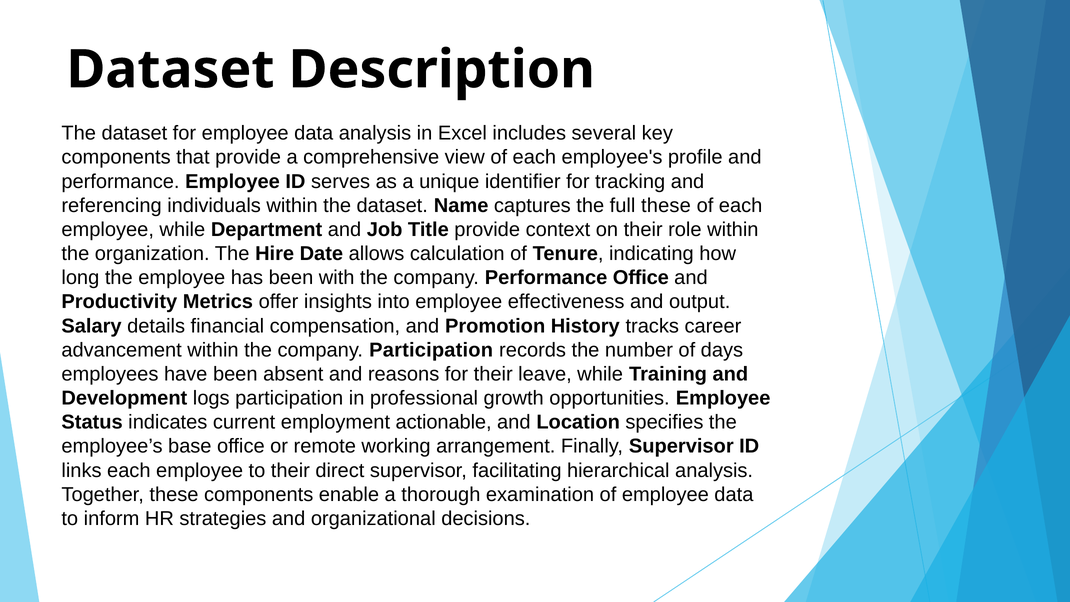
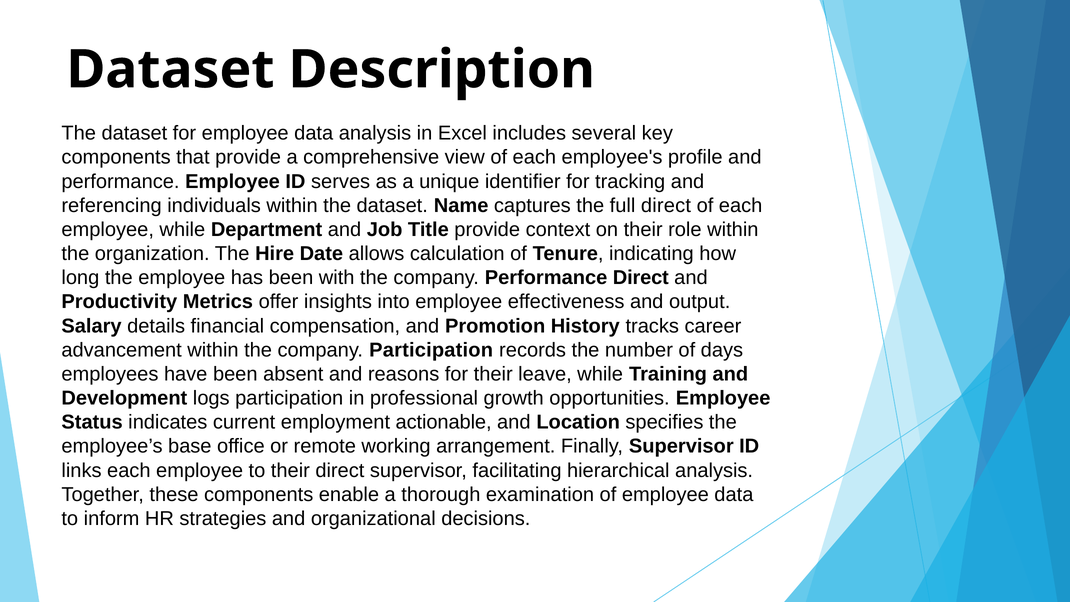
full these: these -> direct (666, 205)
Performance Office: Office -> Direct (641, 278)
